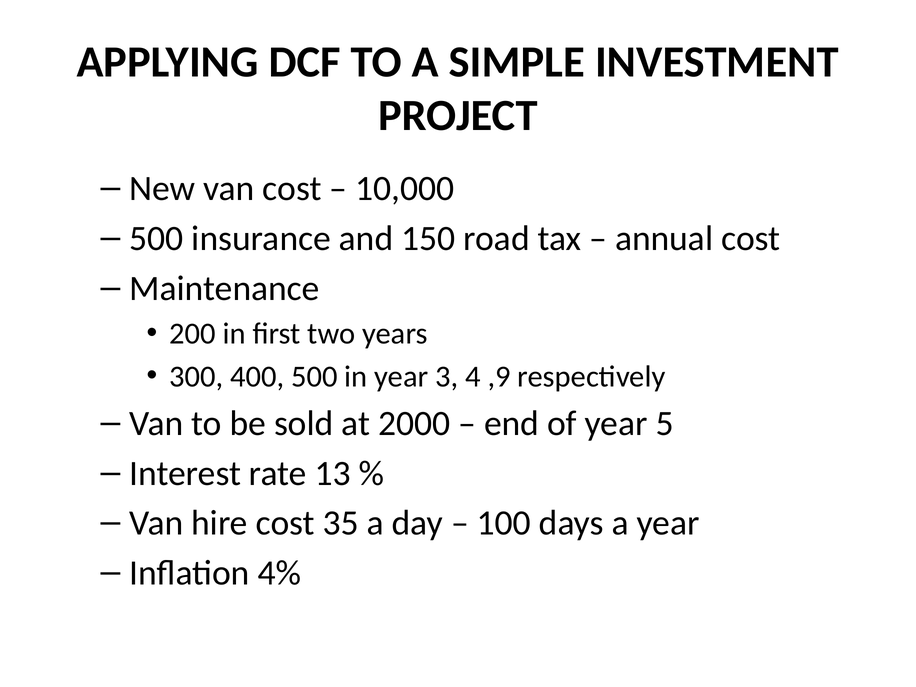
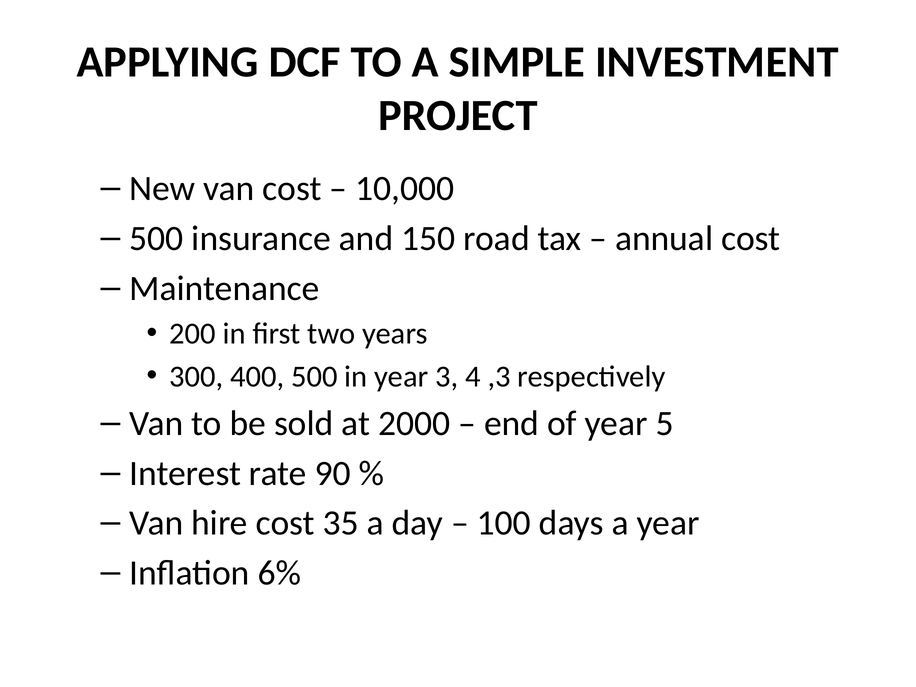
,9: ,9 -> ,3 (499, 376)
13: 13 -> 90 (333, 473)
4%: 4% -> 6% (279, 573)
